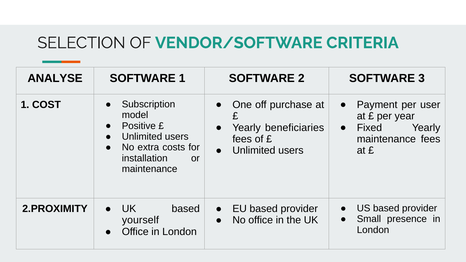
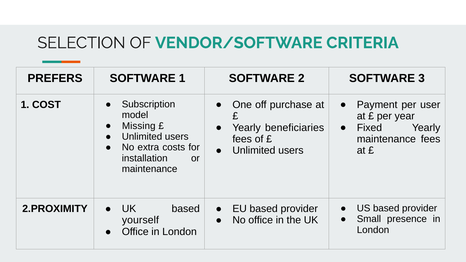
ANALYSE: ANALYSE -> PREFERS (55, 78)
Positive: Positive -> Missing (139, 126)
